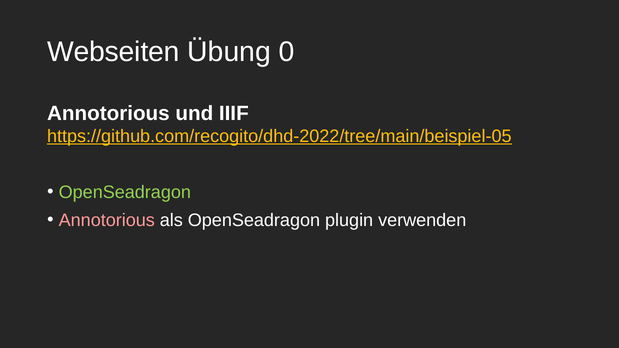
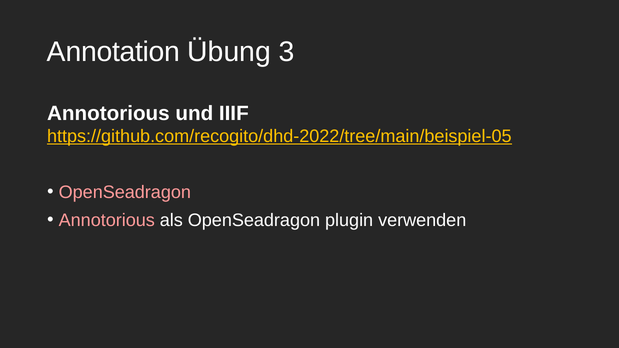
Webseiten: Webseiten -> Annotation (113, 52)
0: 0 -> 3 (287, 52)
OpenSeadragon colour: light green -> pink (125, 192)
